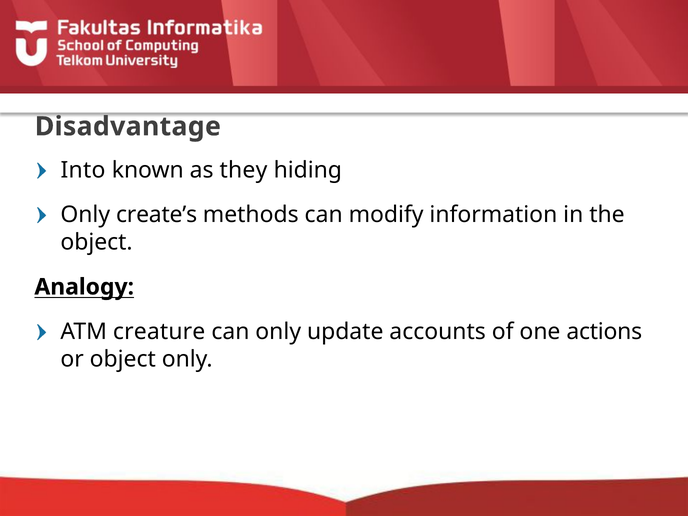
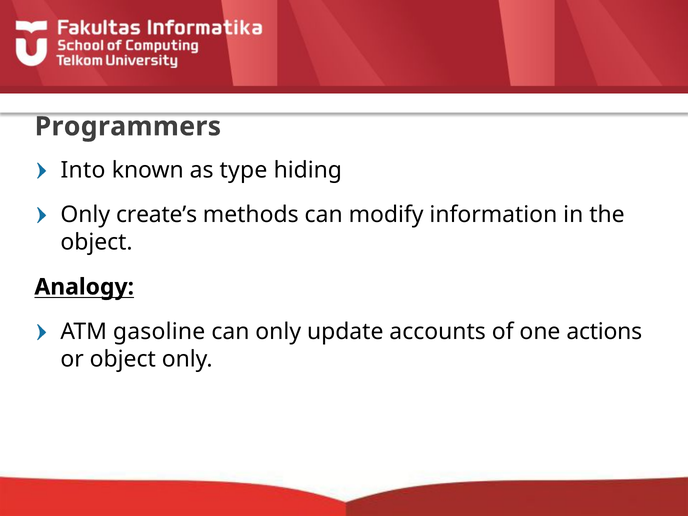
Disadvantage: Disadvantage -> Programmers (128, 127)
they: they -> type (243, 170)
creature: creature -> gasoline (159, 332)
